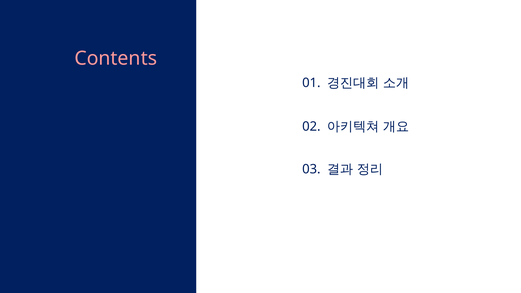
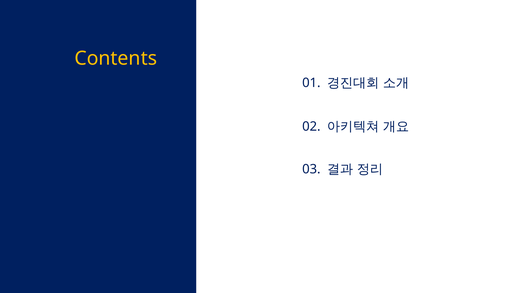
Contents colour: pink -> yellow (116, 58)
